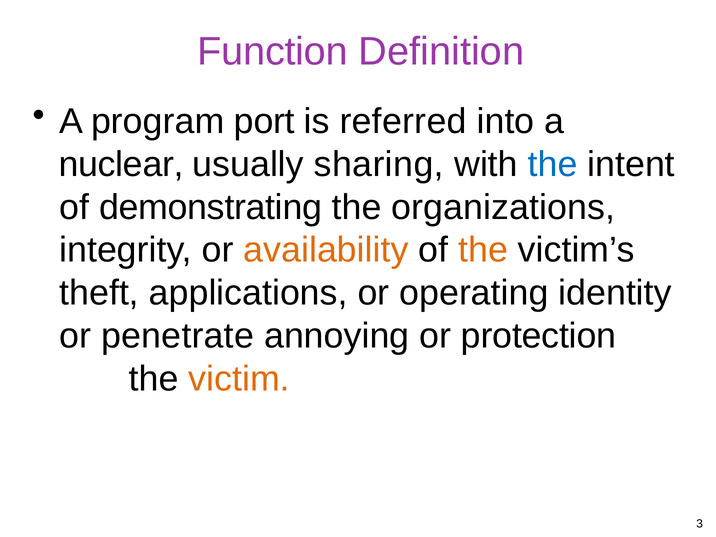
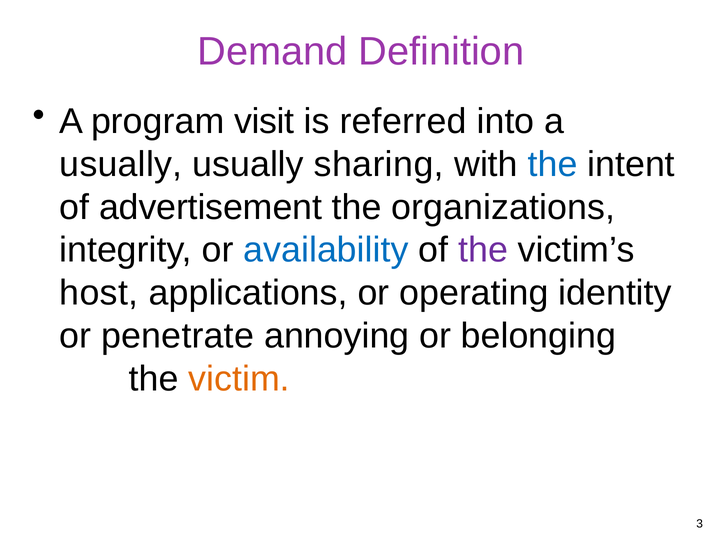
Function: Function -> Demand (272, 52)
port: port -> visit (264, 121)
nuclear: nuclear -> usually (121, 164)
demonstrating: demonstrating -> advertisement (211, 207)
availability colour: orange -> blue (326, 250)
the colour: orange -> purple (483, 250)
theft: theft -> host (99, 293)
protection: protection -> belonging (538, 336)
